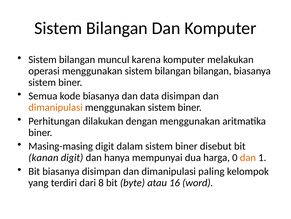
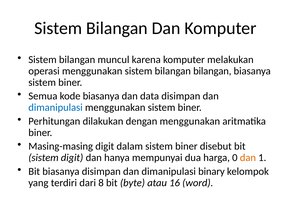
dimanipulasi colour: orange -> blue (56, 107)
kanan: kanan -> sistem (43, 157)
paling: paling -> binary (211, 171)
